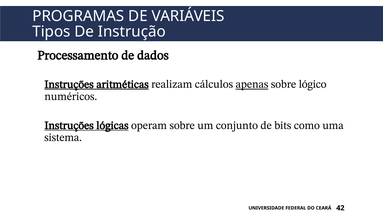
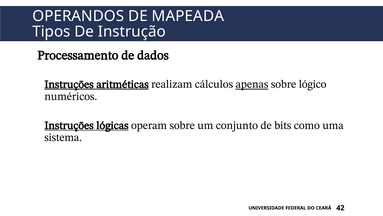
PROGRAMAS: PROGRAMAS -> OPERANDOS (78, 16)
VARIÁVEIS: VARIÁVEIS -> MAPEADA (188, 16)
